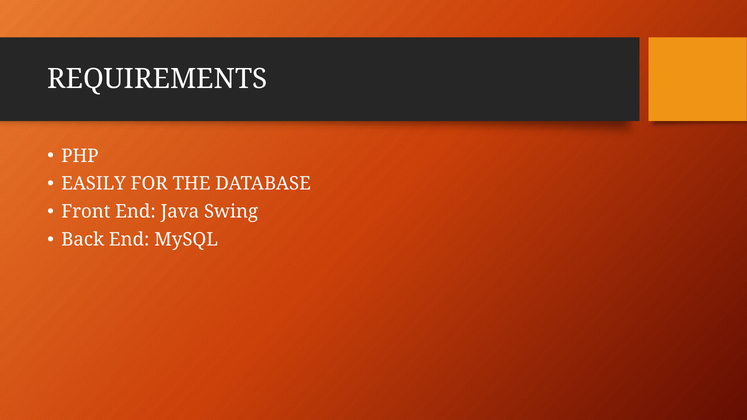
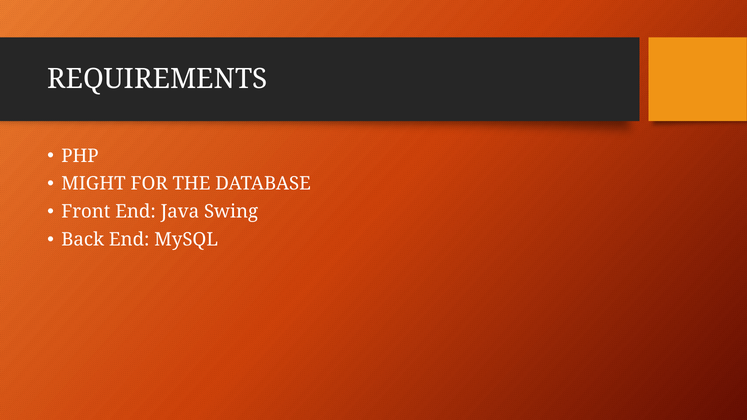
EASILY: EASILY -> MIGHT (93, 184)
